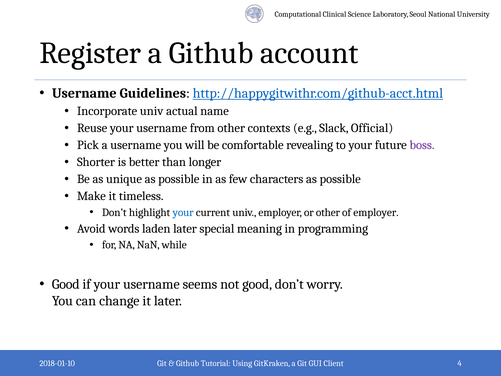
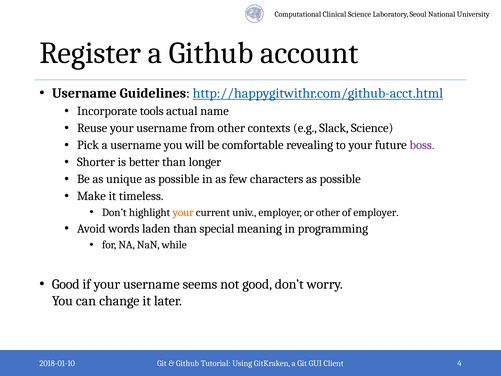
Incorporate univ: univ -> tools (152, 111)
Slack Official: Official -> Science (372, 128)
your colour: blue -> orange (183, 212)
laden later: later -> than (185, 228)
